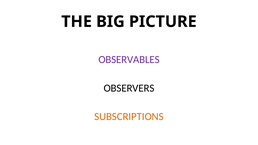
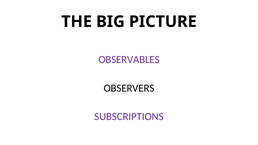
SUBSCRIPTIONS colour: orange -> purple (129, 117)
